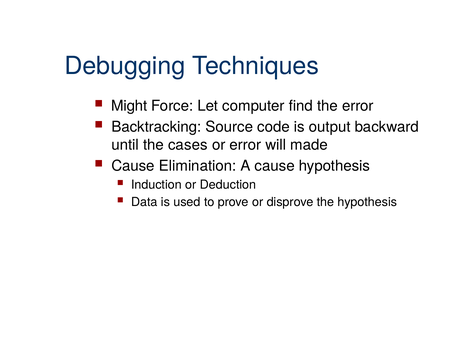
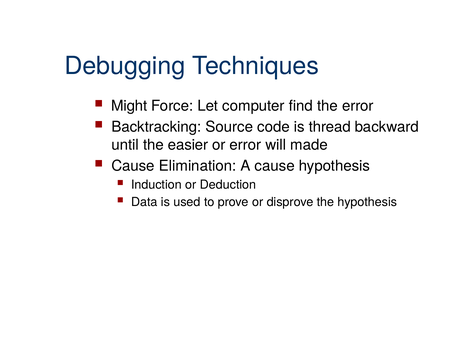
output: output -> thread (330, 127)
cases: cases -> easier (188, 145)
